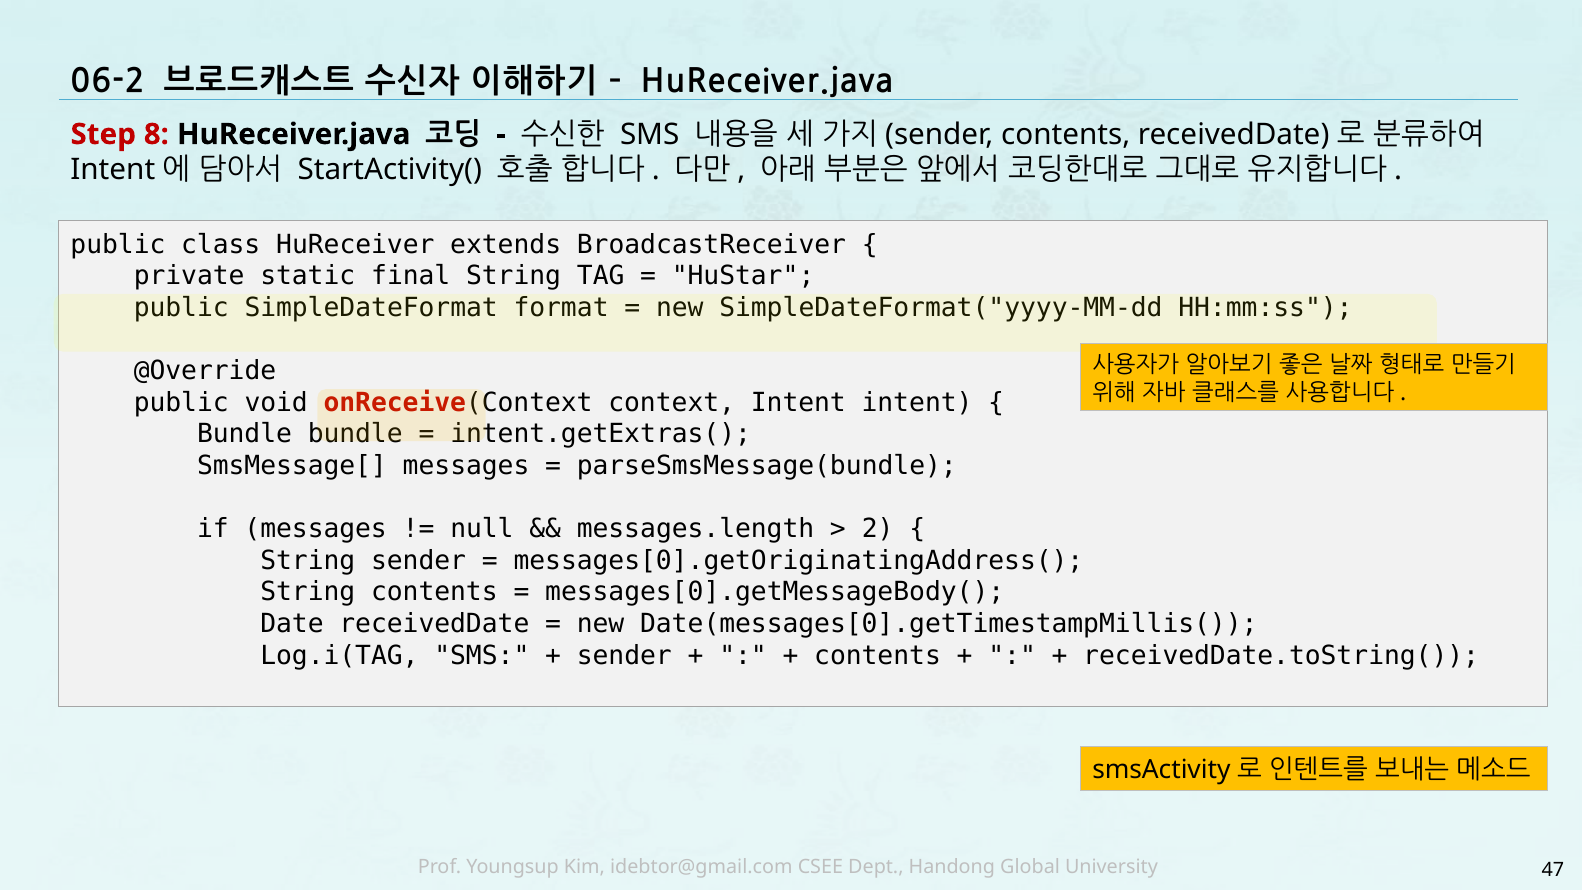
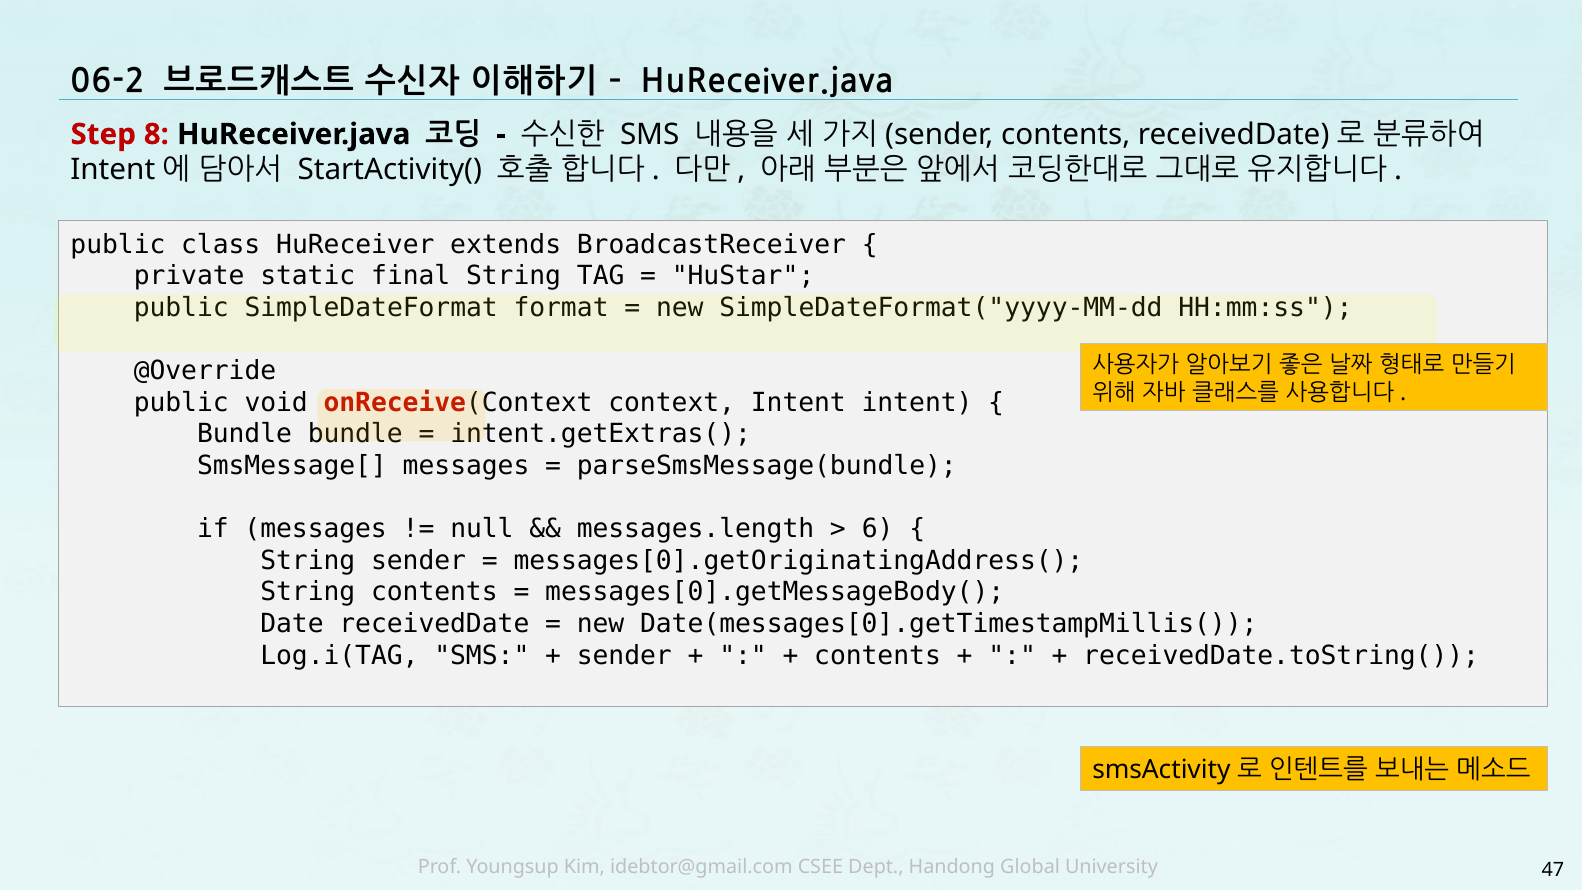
2: 2 -> 6 (878, 529)
